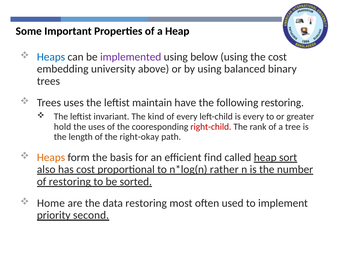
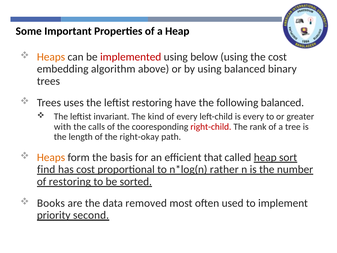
Heaps colour: blue -> orange (51, 57)
implemented colour: purple -> red (131, 57)
university: university -> algorithm (113, 69)
leftist maintain: maintain -> restoring (152, 103)
following restoring: restoring -> balanced (282, 103)
hold: hold -> with (63, 127)
the uses: uses -> calls (97, 127)
find: find -> that (213, 157)
also: also -> find (46, 169)
Home: Home -> Books (51, 203)
data restoring: restoring -> removed (146, 203)
